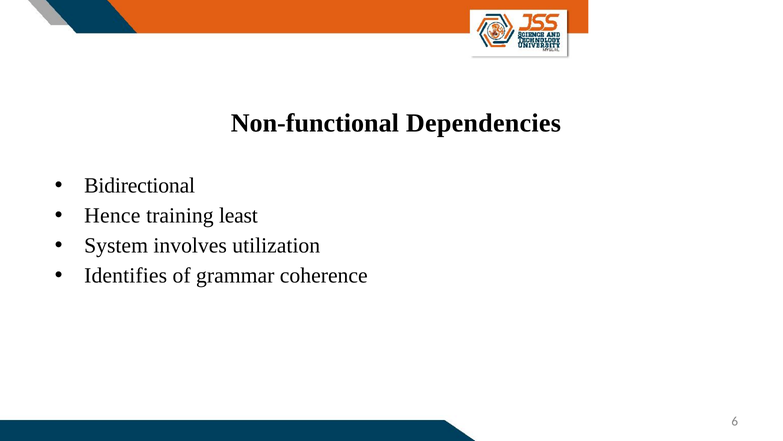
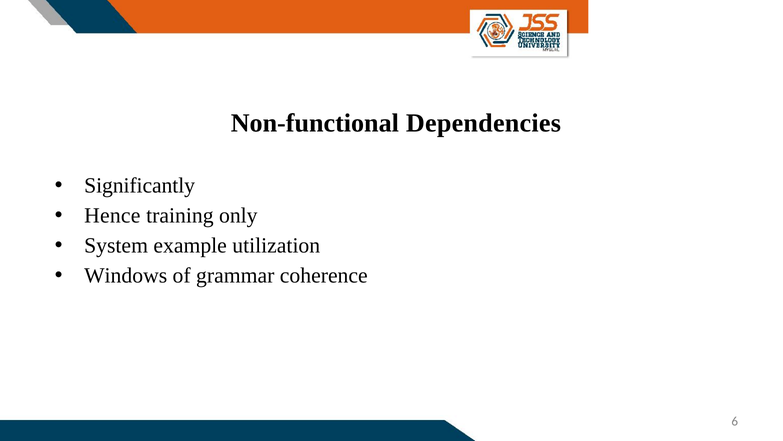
Bidirectional: Bidirectional -> Significantly (140, 186)
least: least -> only (238, 215)
involves: involves -> example (190, 245)
Identifies: Identifies -> Windows (126, 275)
